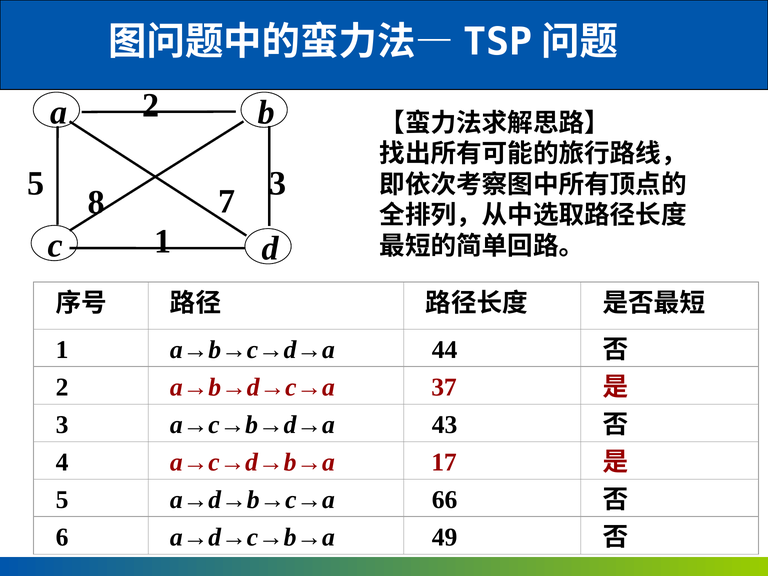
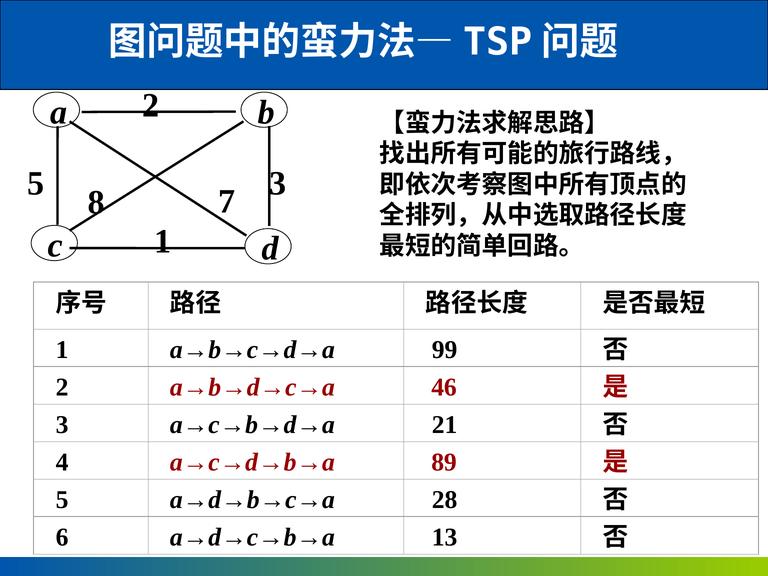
44: 44 -> 99 (445, 350)
37: 37 -> 46 (444, 387)
43: 43 -> 21 (445, 425)
17: 17 -> 89 (444, 462)
66: 66 -> 28 (445, 500)
49: 49 -> 13 (445, 537)
